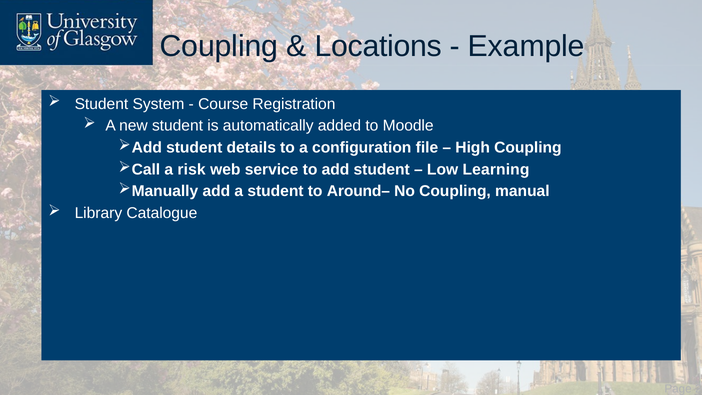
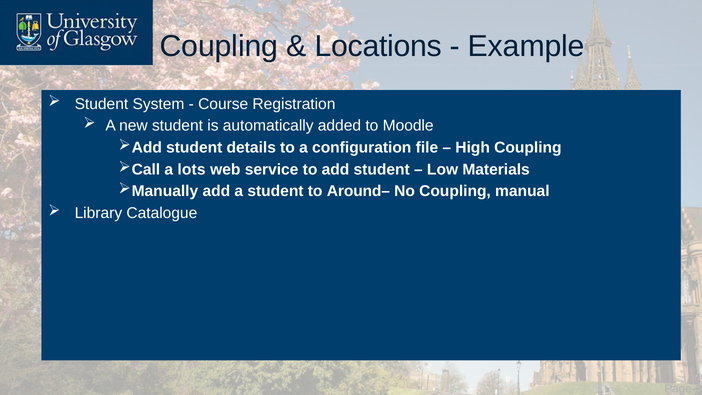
risk: risk -> lots (192, 169)
Learning: Learning -> Materials (496, 169)
